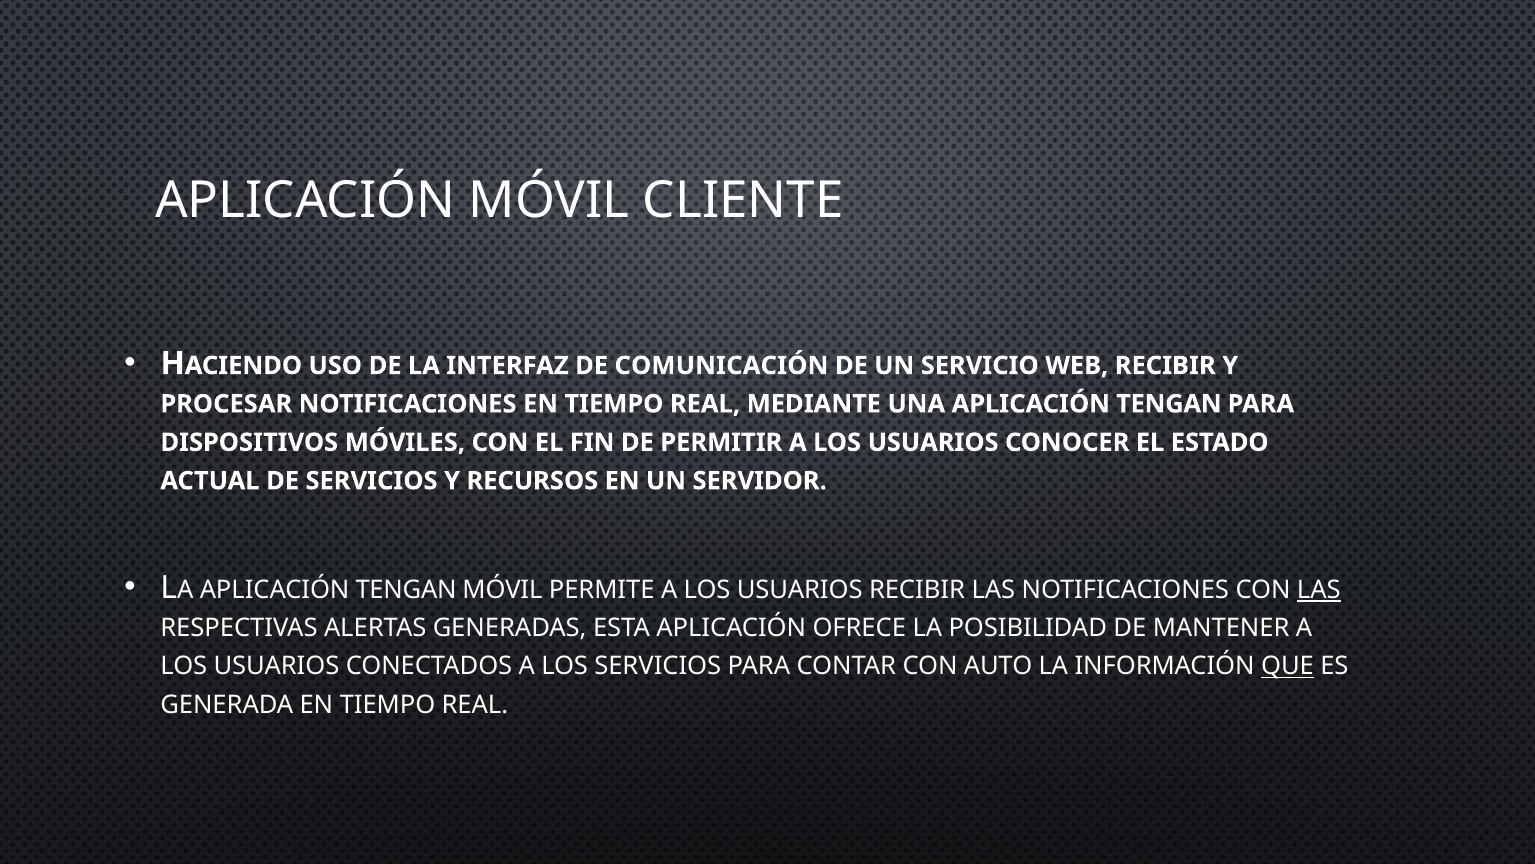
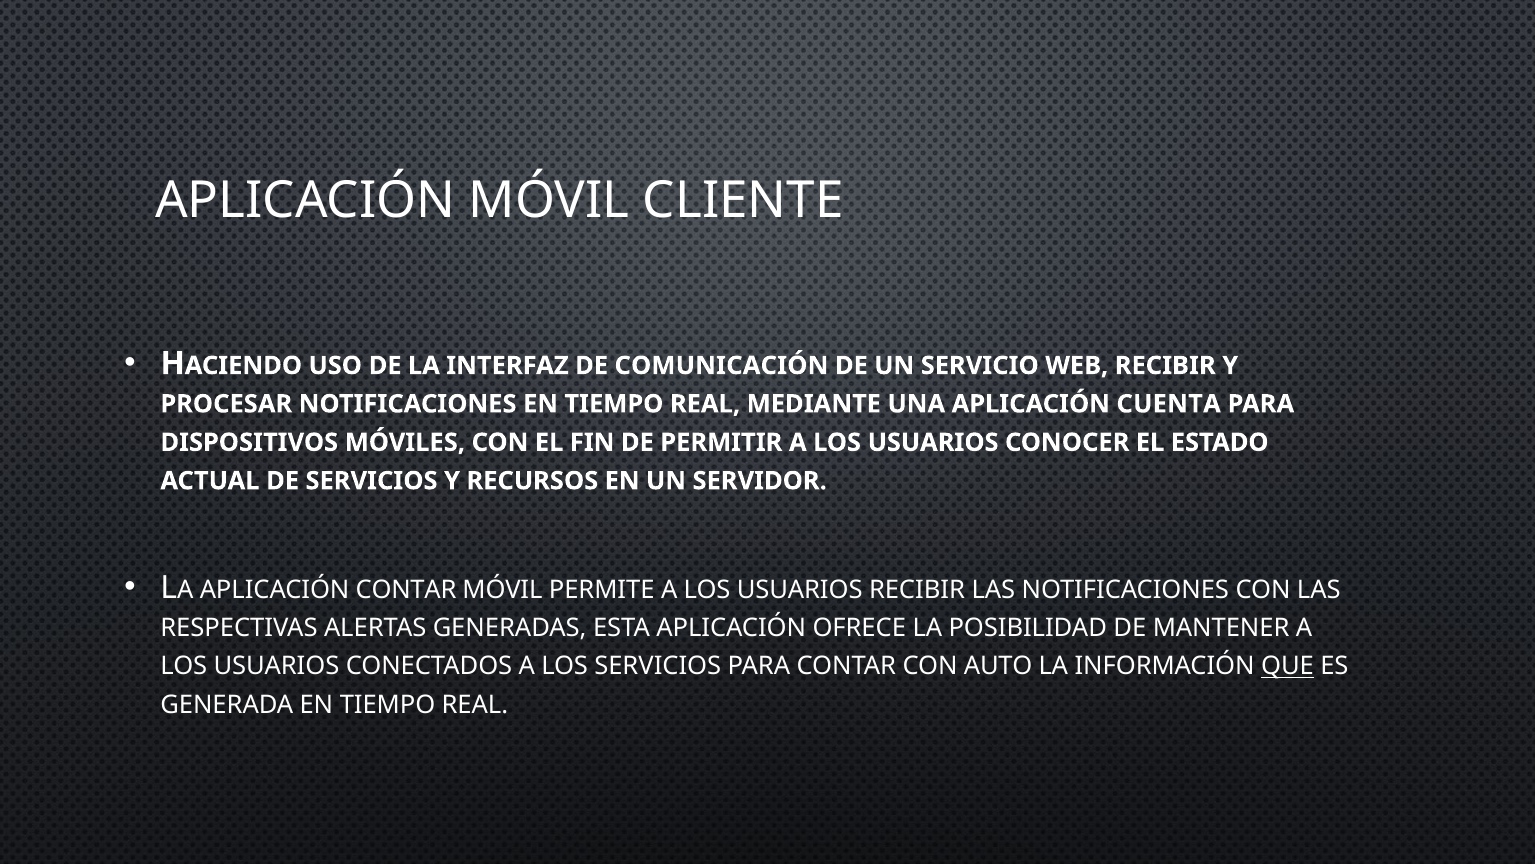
UNA APLICACIÓN TENGAN: TENGAN -> CUENTA (1169, 404)
A APLICACIÓN TENGAN: TENGAN -> CONTAR (406, 589)
LAS underline: present -> none (1319, 589)
